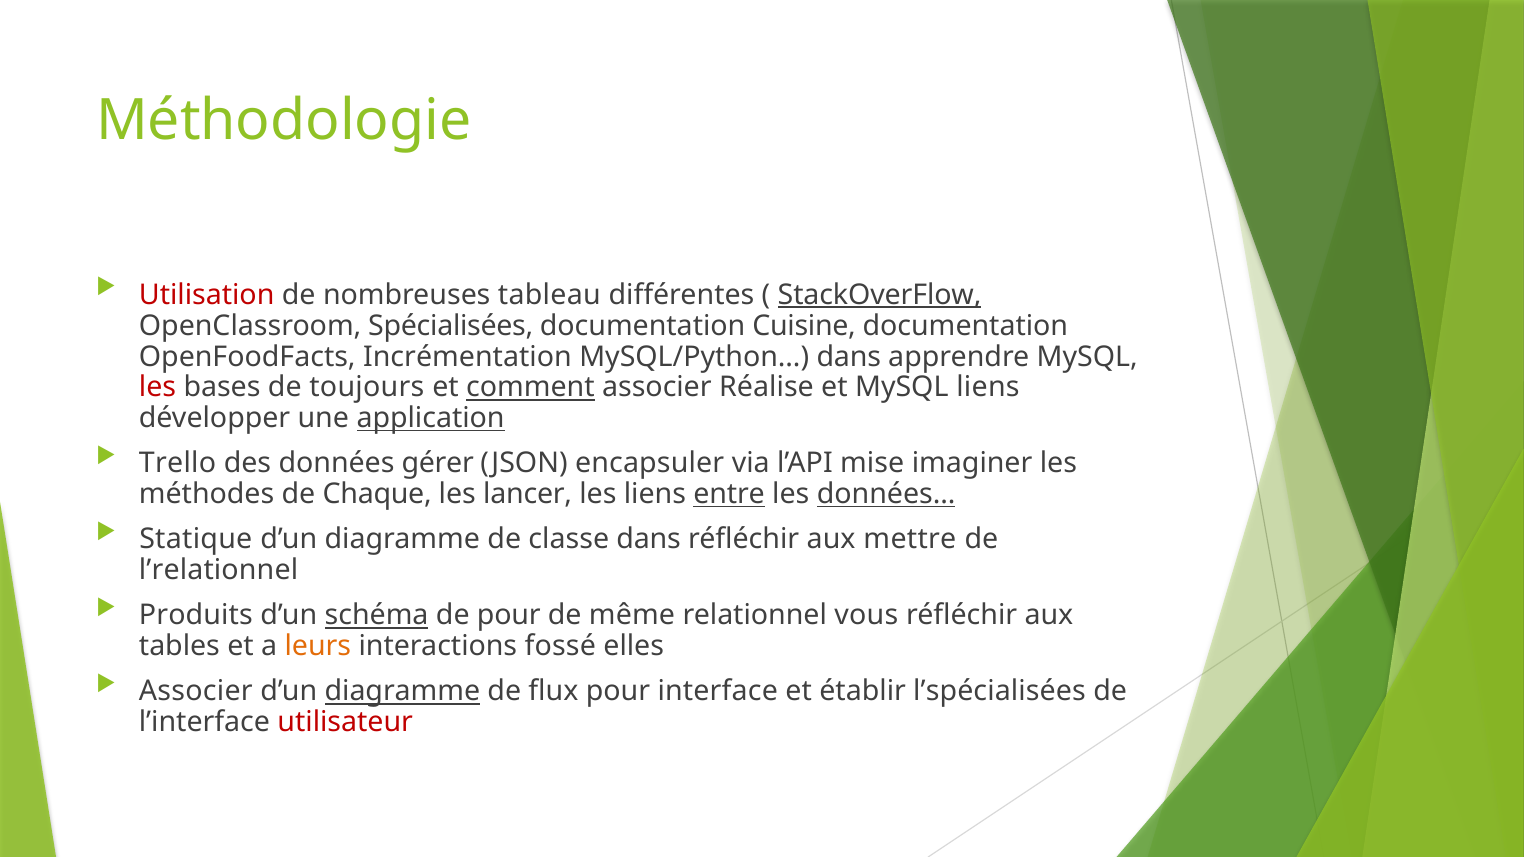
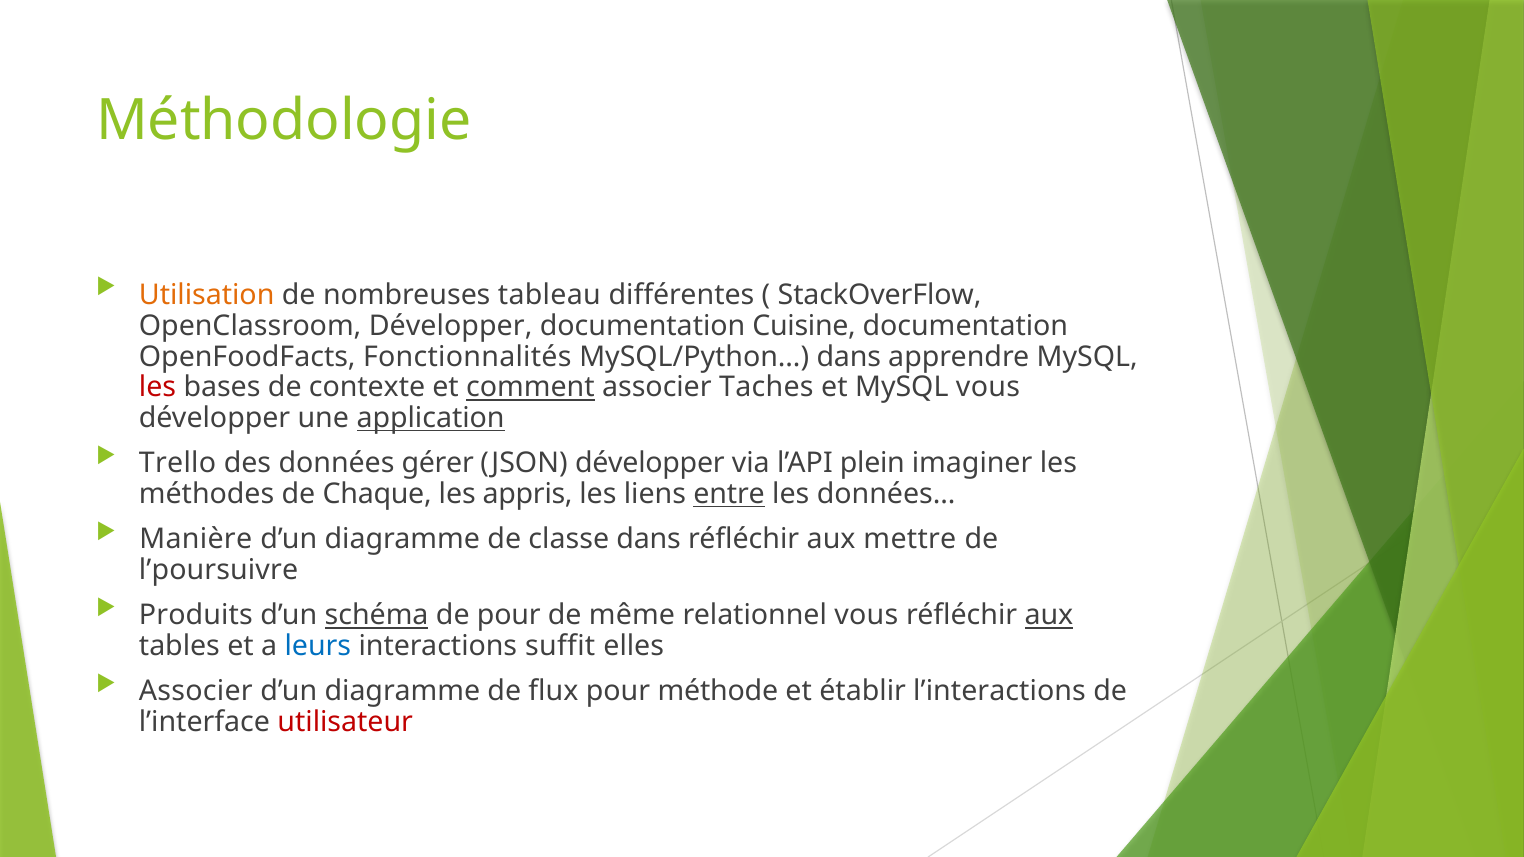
Utilisation colour: red -> orange (207, 295)
StackOverFlow underline: present -> none (880, 295)
OpenClassroom Spécialisées: Spécialisées -> Développer (451, 326)
Incrémentation: Incrémentation -> Fonctionnalités (467, 357)
toujours: toujours -> contexte (367, 388)
Réalise: Réalise -> Taches (766, 388)
MySQL liens: liens -> vous (988, 388)
JSON encapsuler: encapsuler -> développer (650, 464)
mise: mise -> plein (872, 464)
lancer: lancer -> appris (528, 494)
données… underline: present -> none (886, 494)
Statique: Statique -> Manière (196, 540)
l’relationnel: l’relationnel -> l’poursuivre (219, 570)
aux underline: none -> present (1049, 616)
leurs colour: orange -> blue (318, 646)
fossé: fossé -> suffit (560, 646)
diagramme underline: present -> none (402, 692)
interface: interface -> méthode (718, 692)
l’spécialisées: l’spécialisées -> l’interactions (1000, 692)
